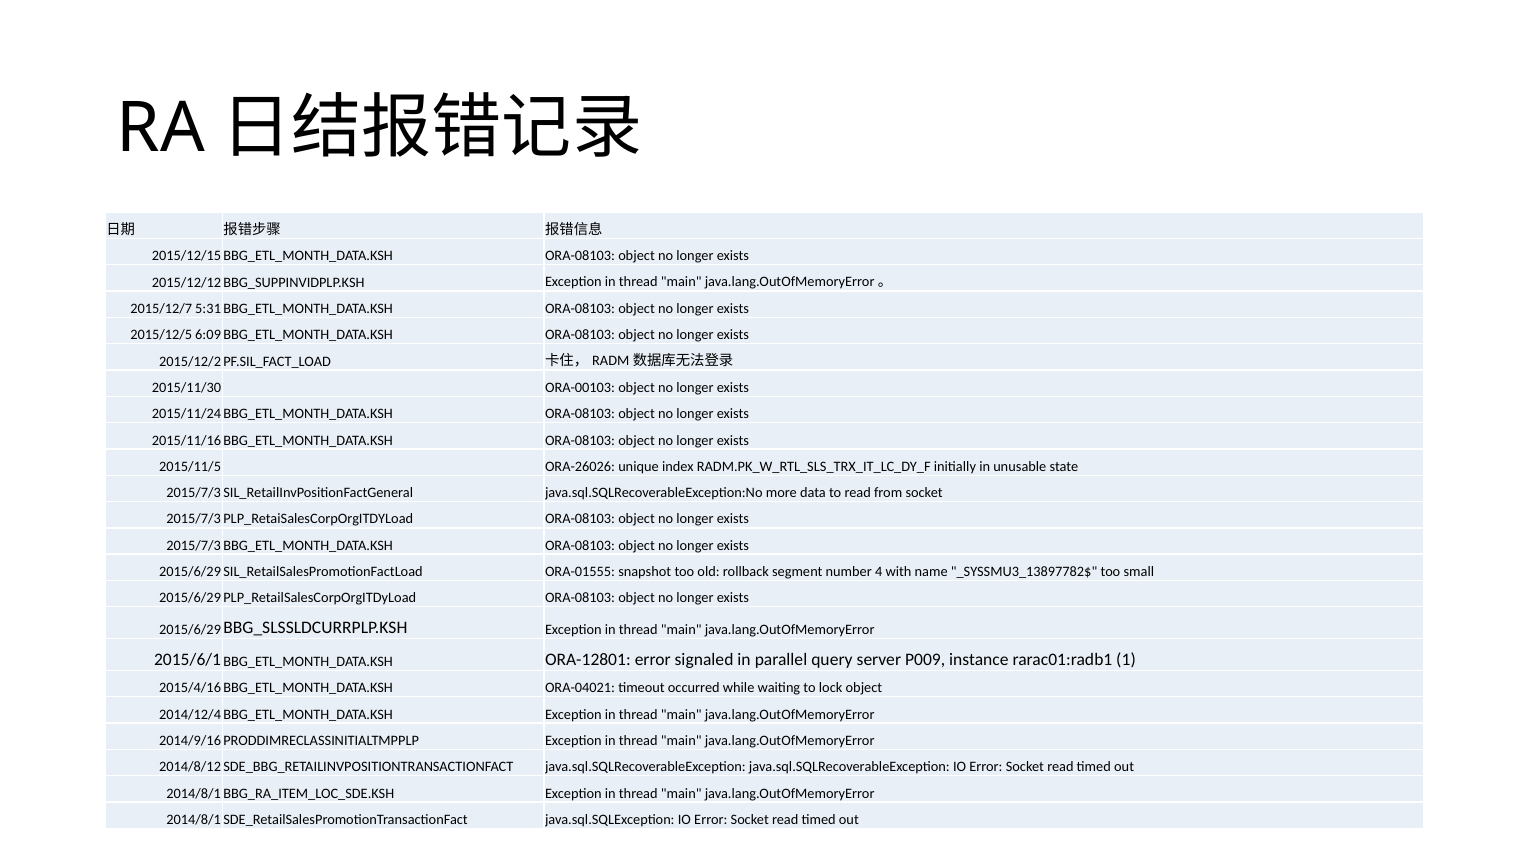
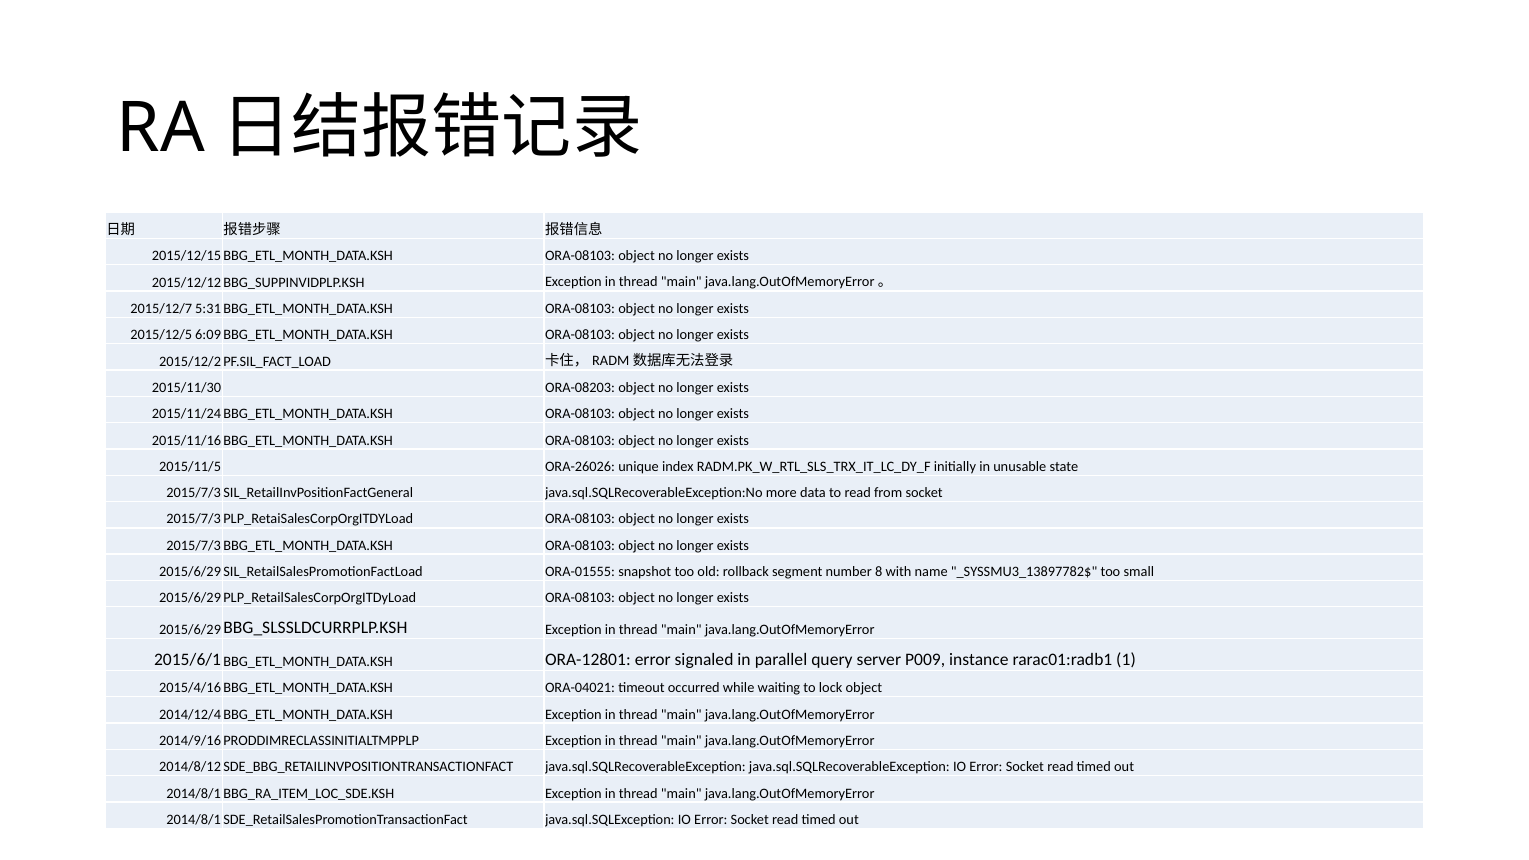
ORA-00103: ORA-00103 -> ORA-08203 (580, 388)
4: 4 -> 8 (879, 572)
